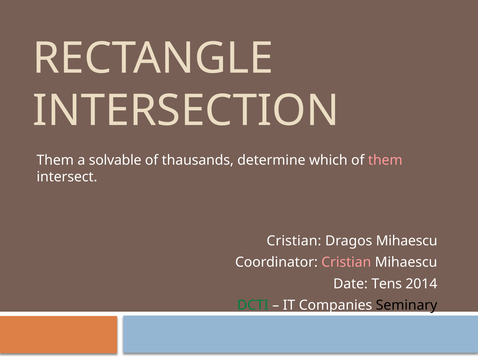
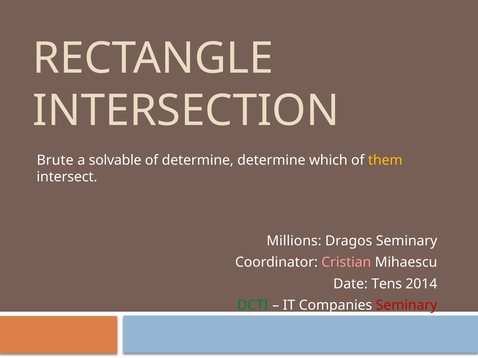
Them: Them -> Brute (55, 161)
of thausands: thausands -> determine (198, 161)
them colour: pink -> yellow (385, 161)
Cristian: Cristian -> Millions (294, 241)
Dragos Mihaescu: Mihaescu -> Seminary (407, 241)
Seminary colour: black -> red (407, 306)
